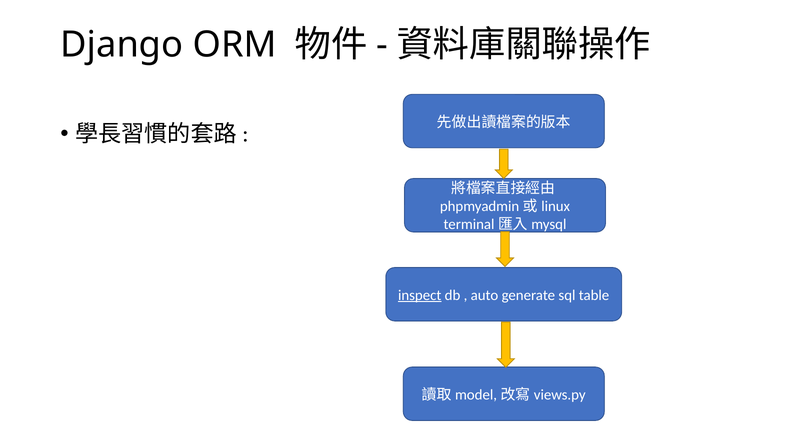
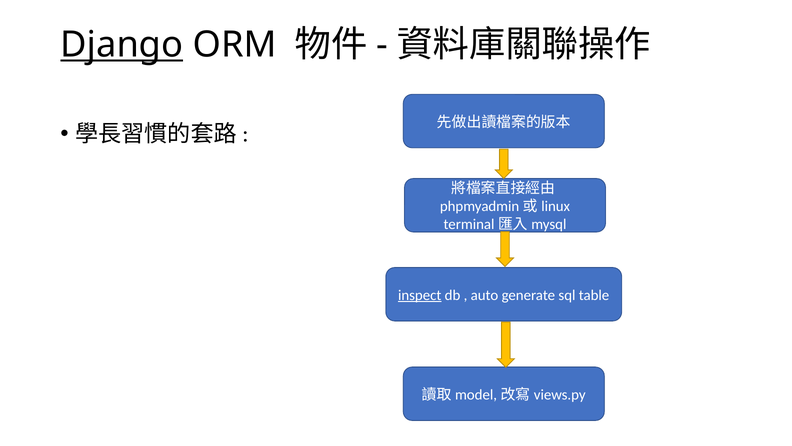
Django underline: none -> present (122, 45)
